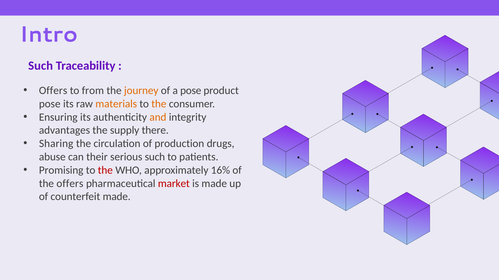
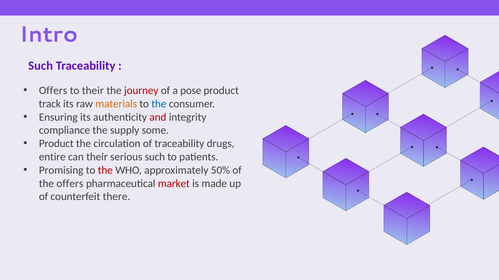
to from: from -> their (93, 91)
journey colour: orange -> red (141, 91)
pose: pose -> track (50, 104)
the colour: orange -> blue (159, 104)
and colour: orange -> red (158, 117)
advantages: advantages -> compliance (65, 131)
there: there -> some (155, 131)
Sharing: Sharing -> Product (56, 144)
of production: production -> traceability (179, 144)
abuse: abuse -> entire (52, 157)
16%: 16% -> 50% (220, 171)
counterfeit made: made -> there (117, 197)
